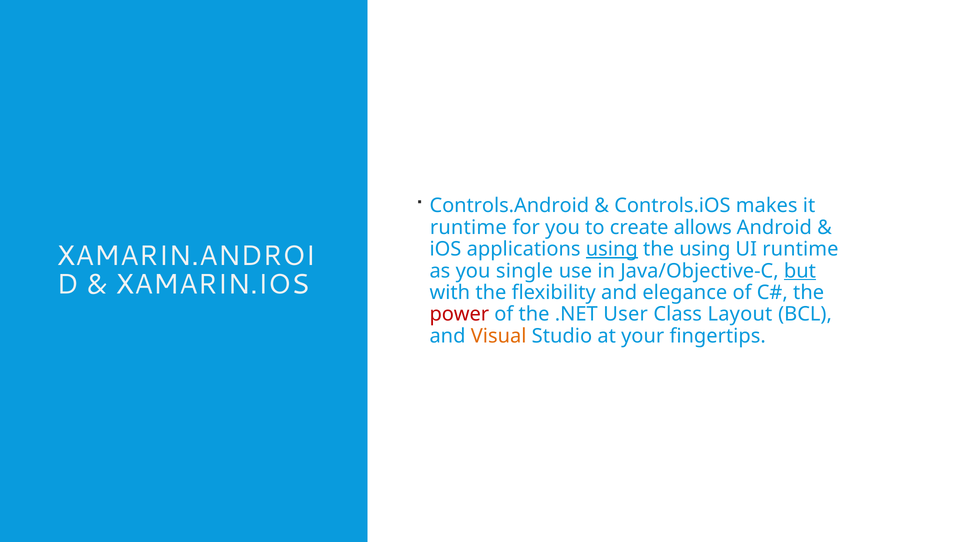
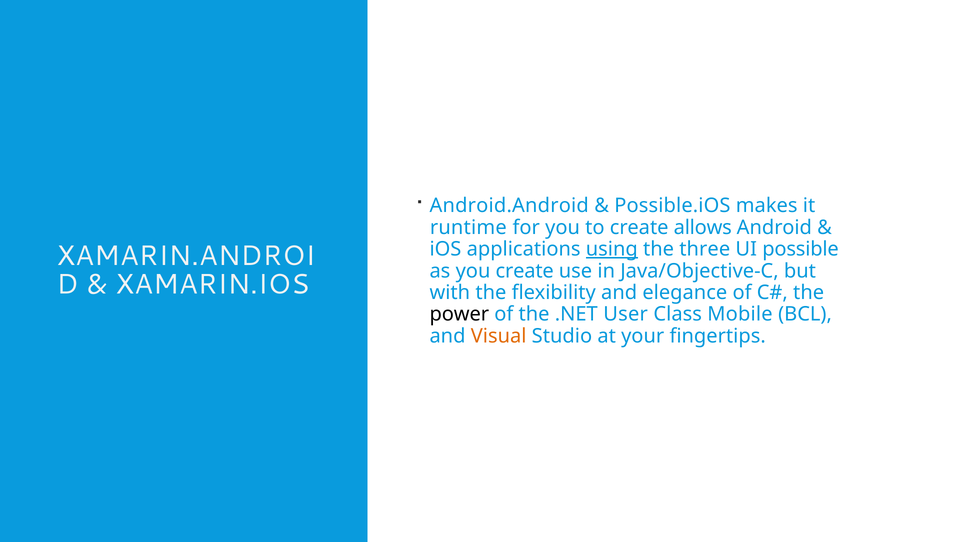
Controls.Android: Controls.Android -> Android.Android (509, 206)
Controls.iOS: Controls.iOS -> Possible.iOS (672, 206)
the using: using -> three (705, 249)
UI runtime: runtime -> possible (801, 249)
you single: single -> create (525, 271)
but underline: present -> none (800, 271)
power colour: red -> black (459, 314)
Layout: Layout -> Mobile (740, 314)
